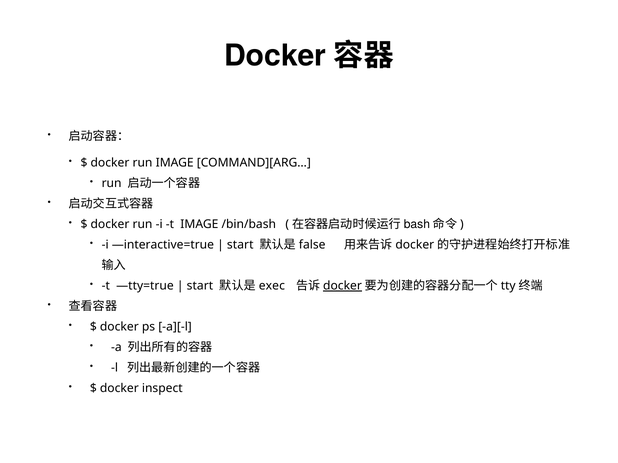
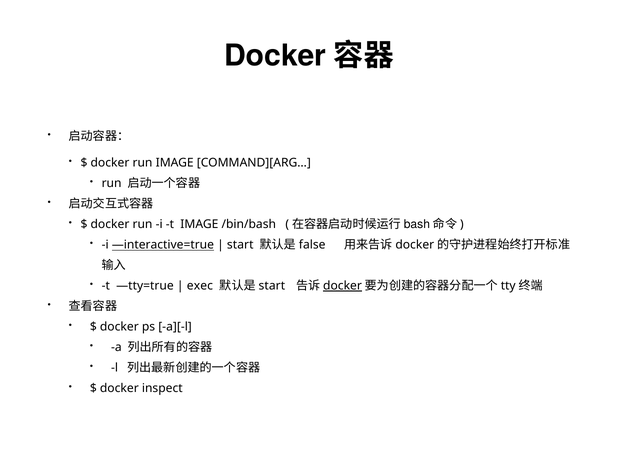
—interactive=true underline: none -> present (163, 245)
start: start -> exec (200, 286)
exec: exec -> start (272, 286)
